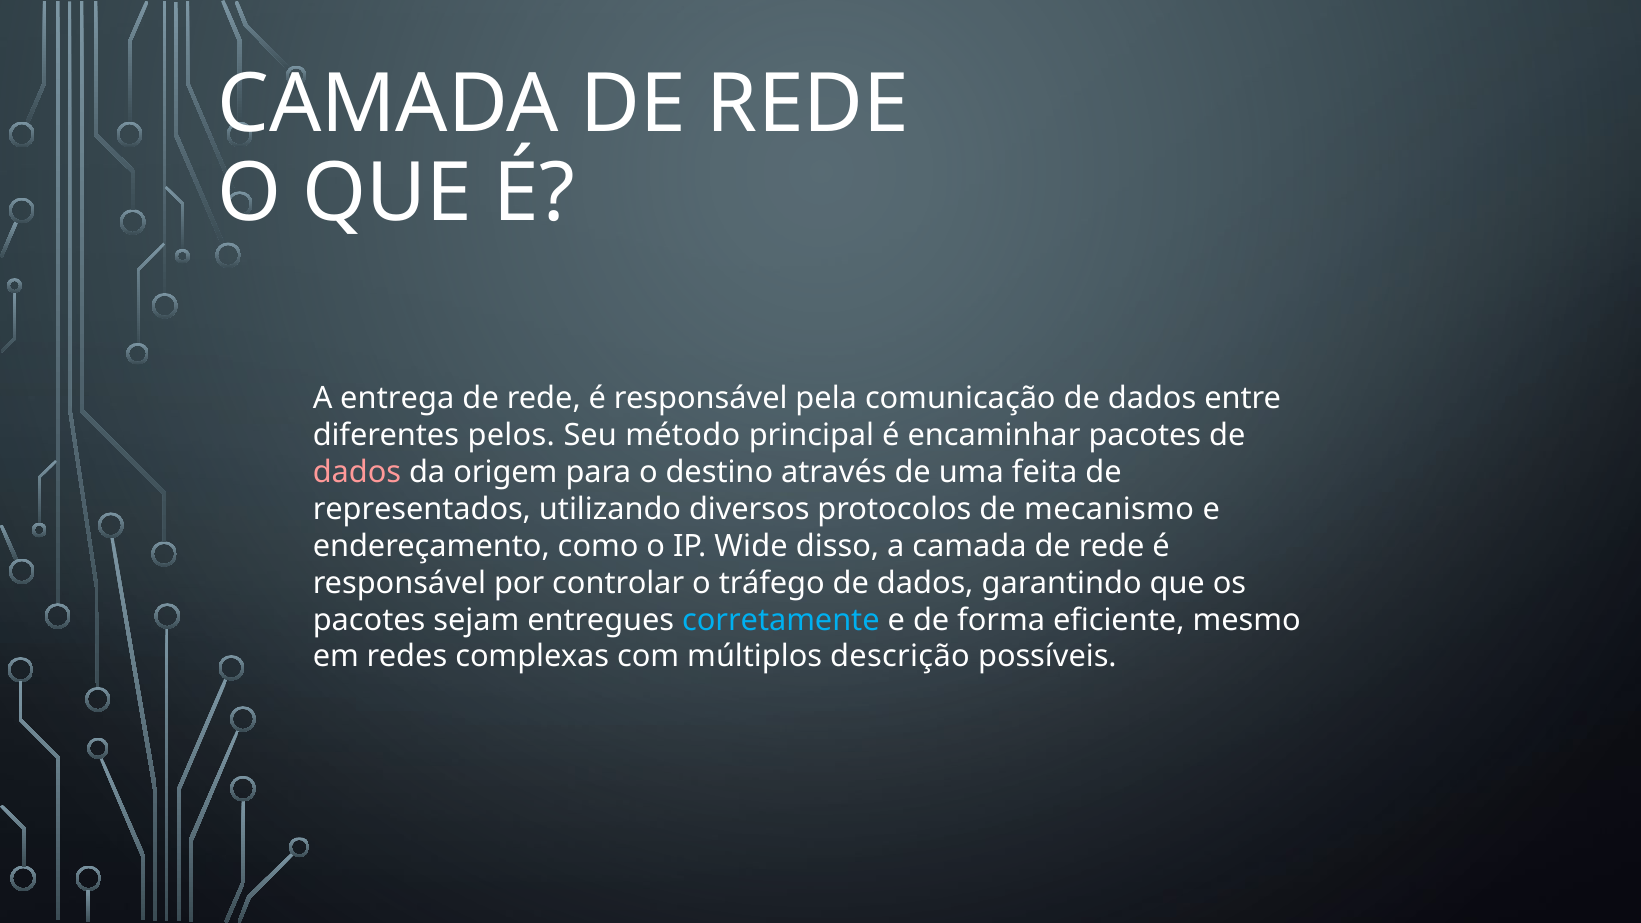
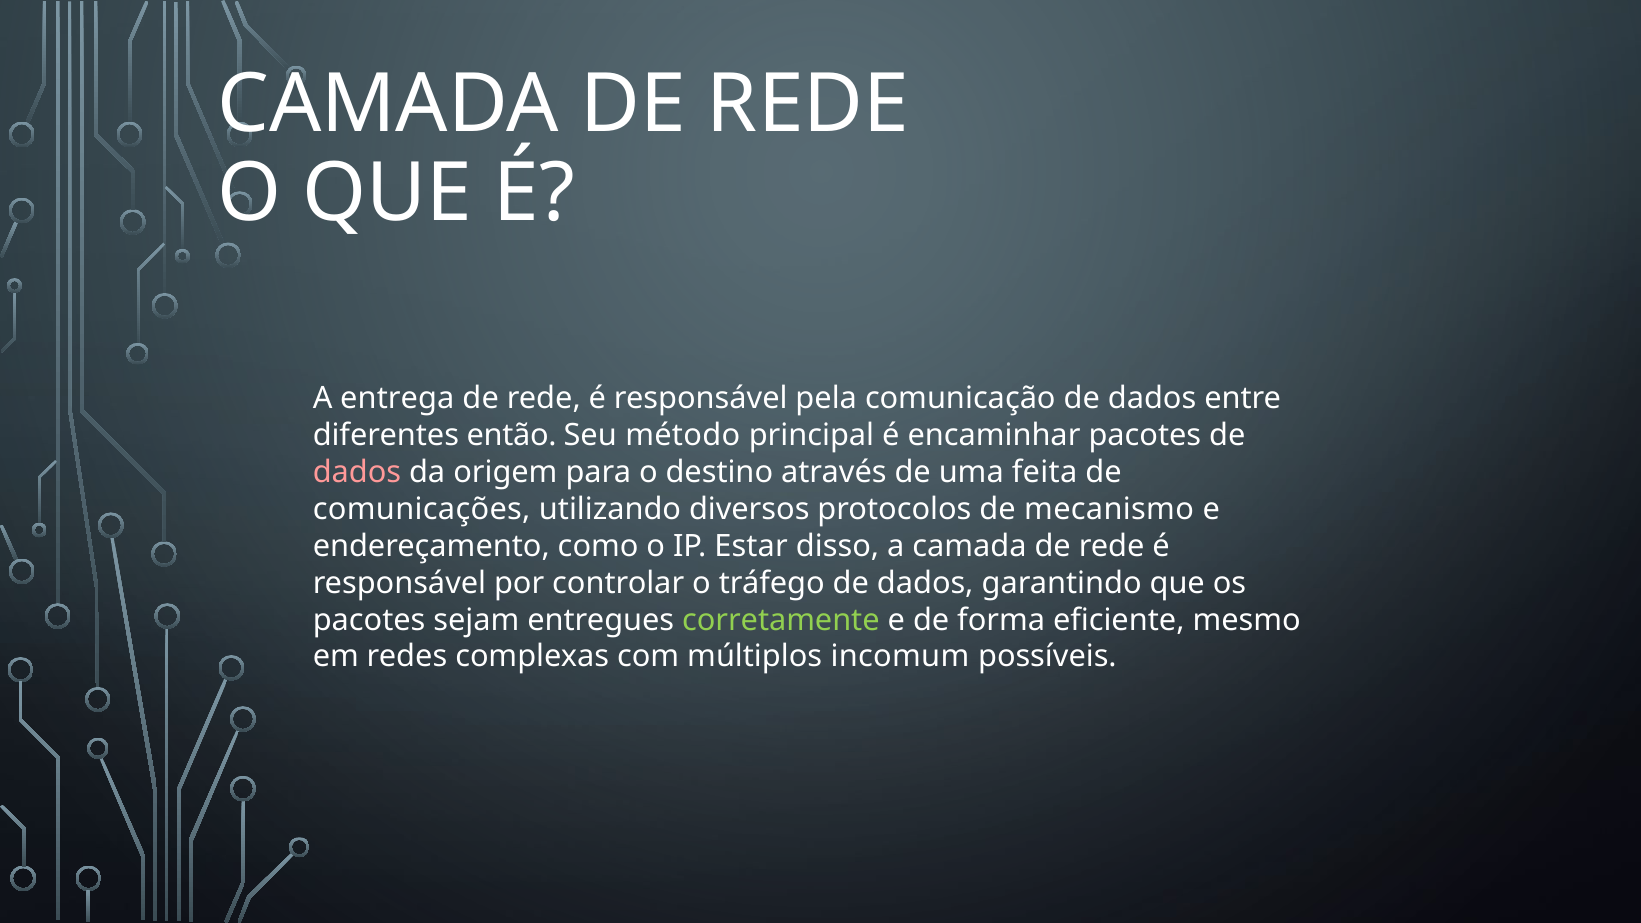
pelos: pelos -> então (512, 435)
representados: representados -> comunicações (422, 509)
Wide: Wide -> Estar (751, 546)
corretamente colour: light blue -> light green (781, 620)
descrição: descrição -> incomum (900, 657)
